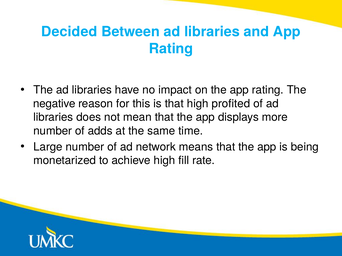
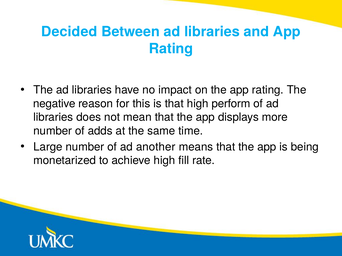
profited: profited -> perform (231, 104)
network: network -> another (156, 147)
